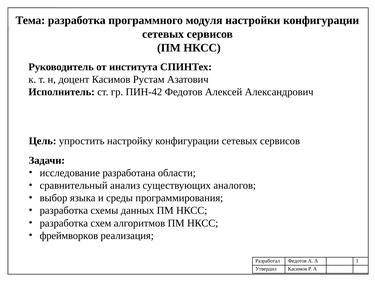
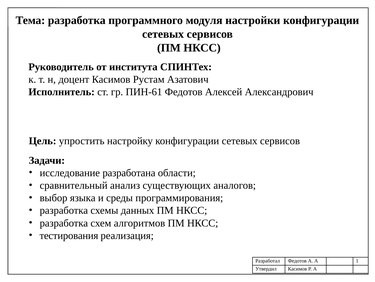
ПИН-42: ПИН-42 -> ПИН-61 (144, 92)
фреймворков: фреймворков -> тестирования (69, 235)
